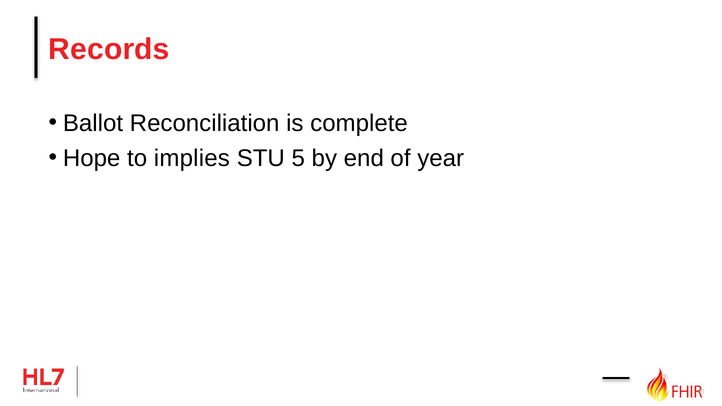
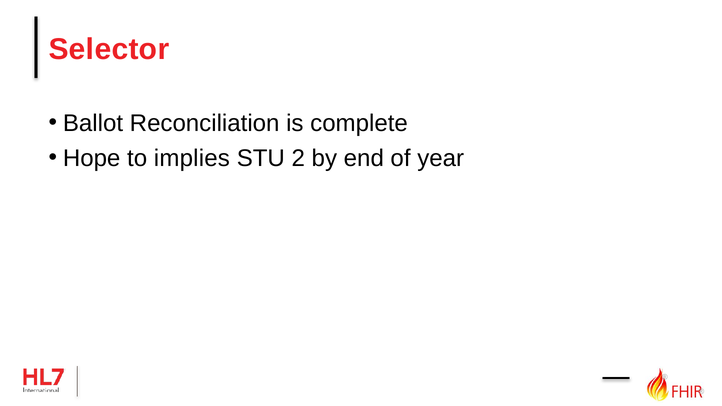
Records: Records -> Selector (109, 49)
5: 5 -> 2 (298, 158)
